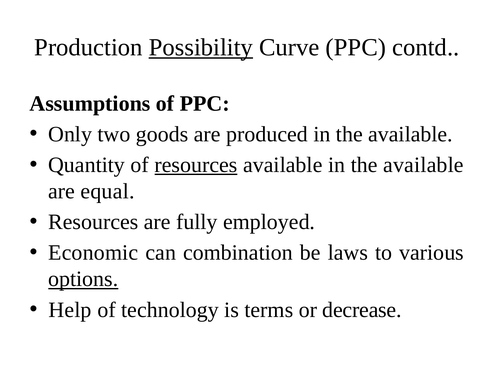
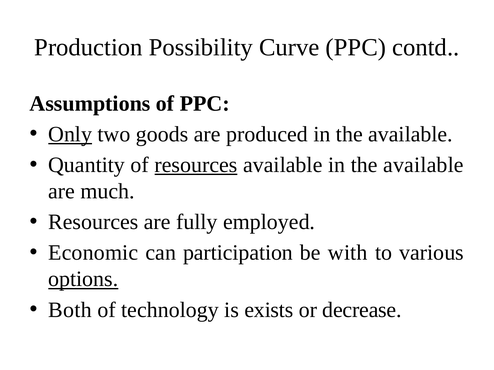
Possibility underline: present -> none (201, 47)
Only underline: none -> present (70, 134)
equal: equal -> much (108, 192)
combination: combination -> participation (238, 253)
laws: laws -> with (348, 253)
Help: Help -> Both (70, 310)
terms: terms -> exists (269, 310)
